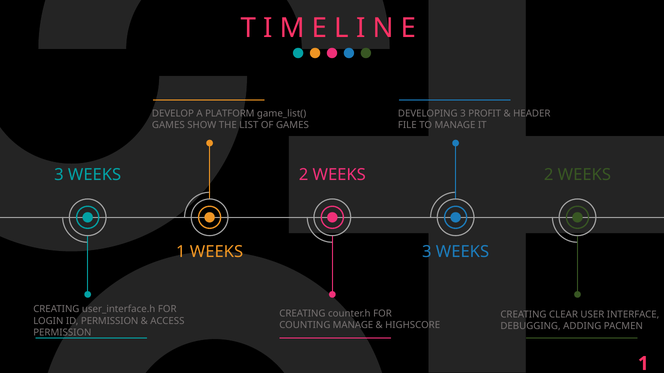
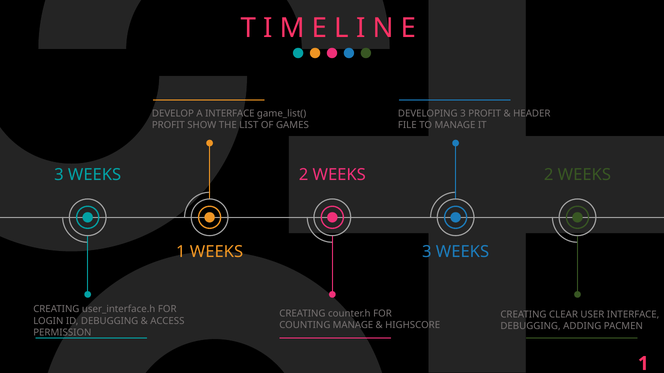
A PLATFORM: PLATFORM -> INTERFACE (230, 114)
GAMES: GAMES -> PROFIT (168, 125)
ID PERMISSION: PERMISSION -> DEBUGGING (110, 321)
